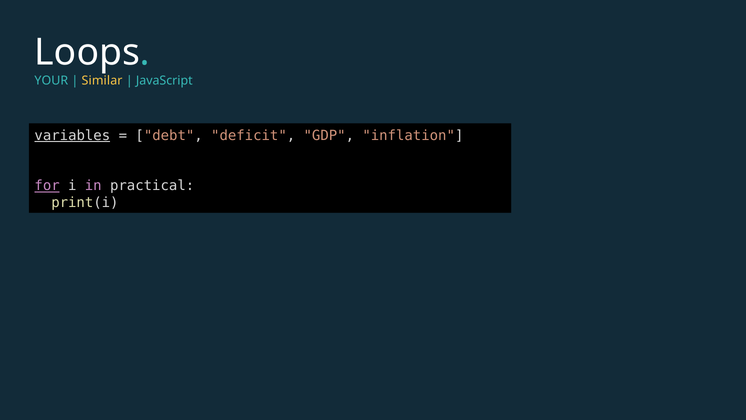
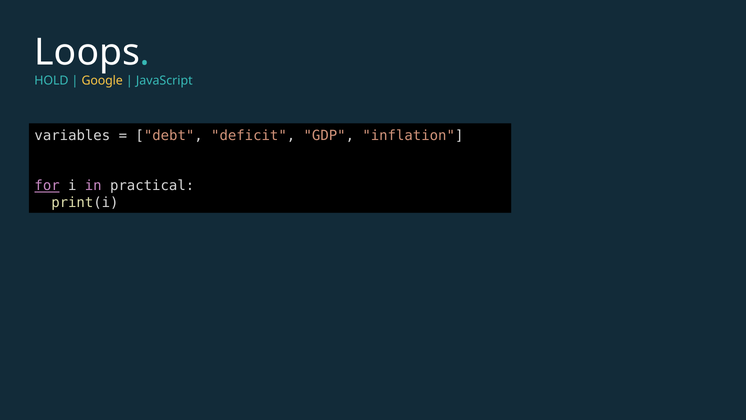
YOUR: YOUR -> HOLD (51, 81)
Similar: Similar -> Google (102, 81)
variables underline: present -> none (72, 135)
